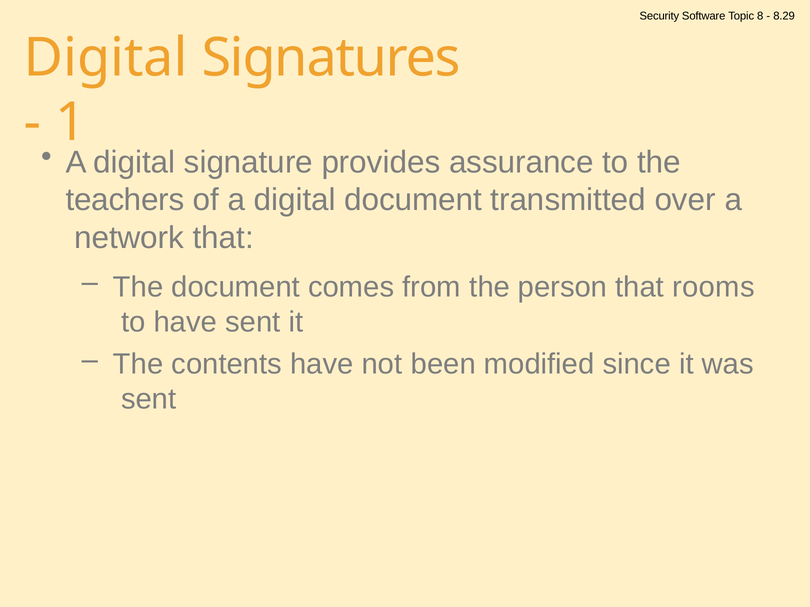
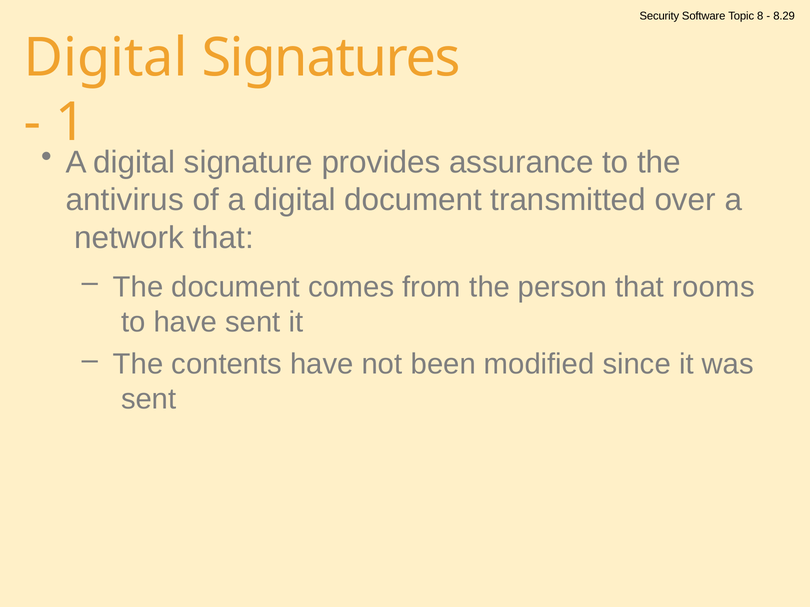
teachers: teachers -> antivirus (125, 200)
